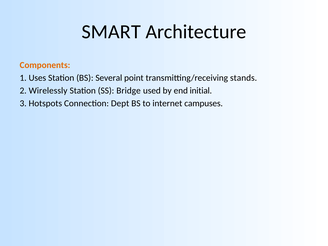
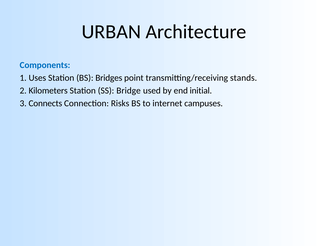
SMART: SMART -> URBAN (111, 32)
Components colour: orange -> blue (45, 65)
Several: Several -> Bridges (109, 78)
Wirelessly: Wirelessly -> Kilometers (48, 91)
Hotspots: Hotspots -> Connects (45, 103)
Dept: Dept -> Risks (120, 103)
